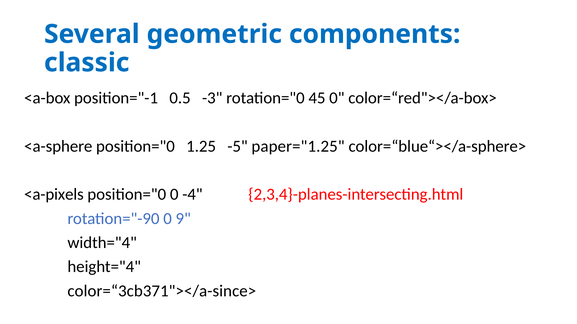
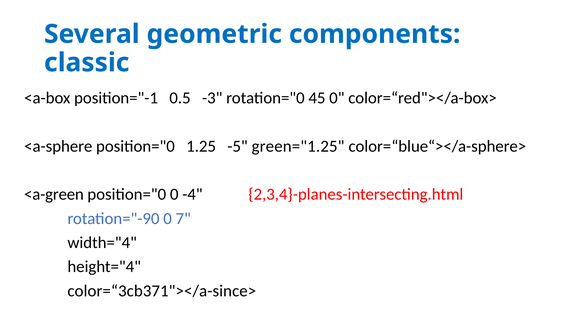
paper="1.25: paper="1.25 -> green="1.25 (298, 146)
<a-pixels: <a-pixels -> <a-green (54, 195)
9: 9 -> 7 (183, 219)
